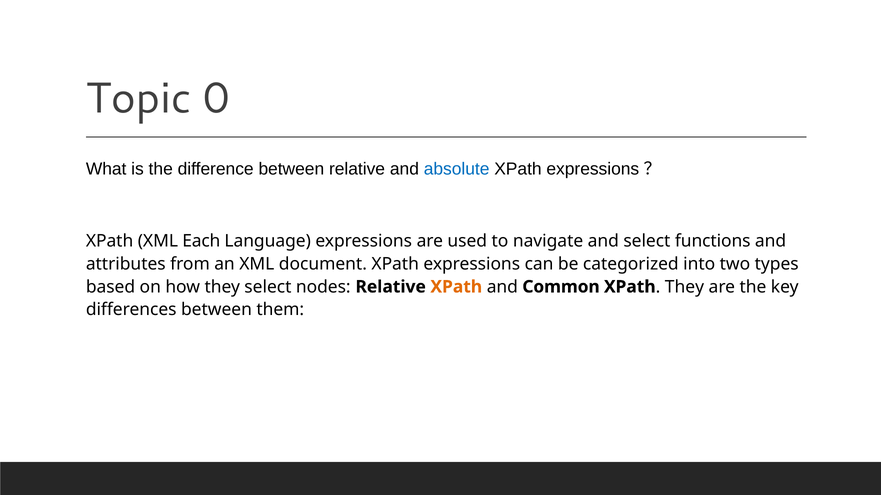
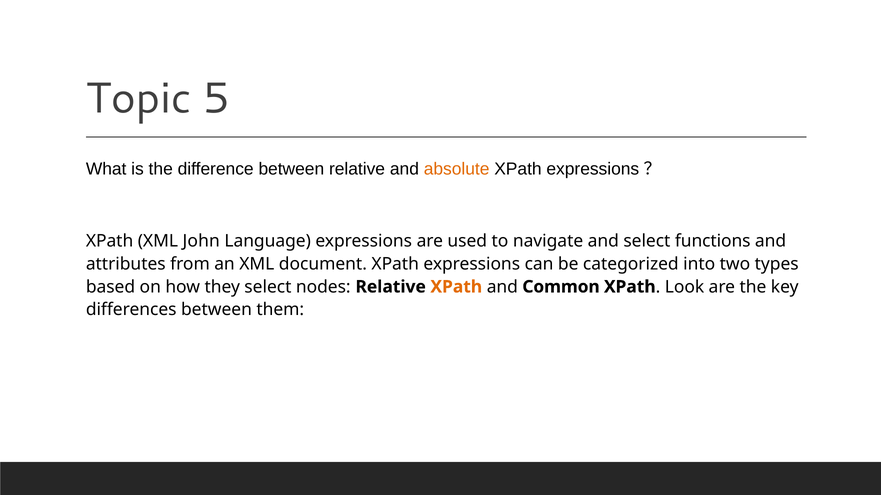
0: 0 -> 5 (216, 99)
absolute colour: blue -> orange (457, 169)
Each: Each -> John (201, 241)
They: They -> Look (684, 287)
